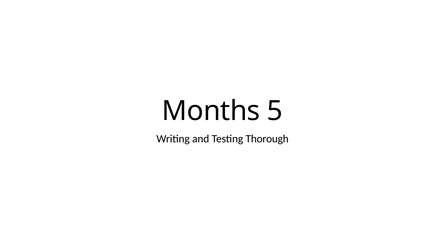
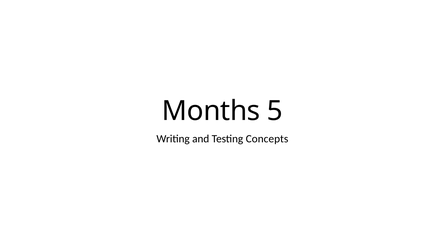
Thorough: Thorough -> Concepts (267, 139)
